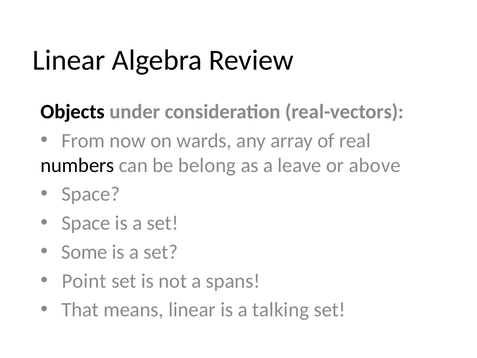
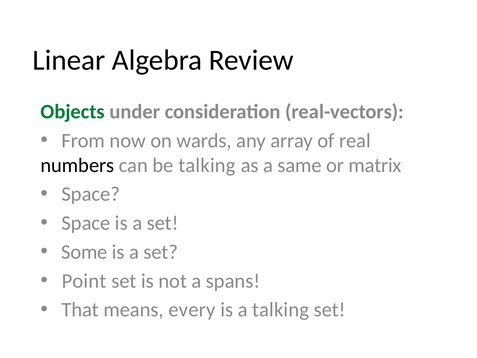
Objects colour: black -> green (73, 112)
be belong: belong -> talking (207, 165)
leave: leave -> same (300, 165)
above: above -> matrix (375, 165)
means linear: linear -> every (192, 310)
